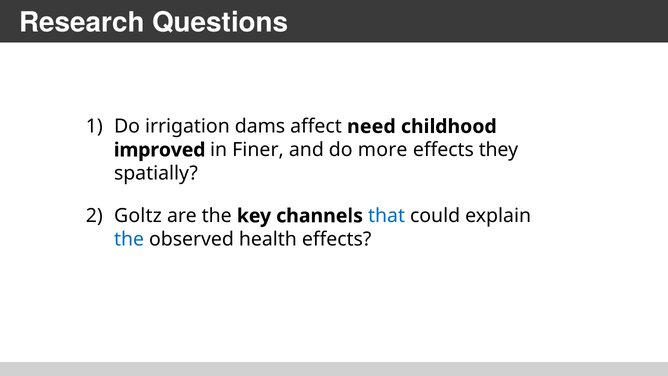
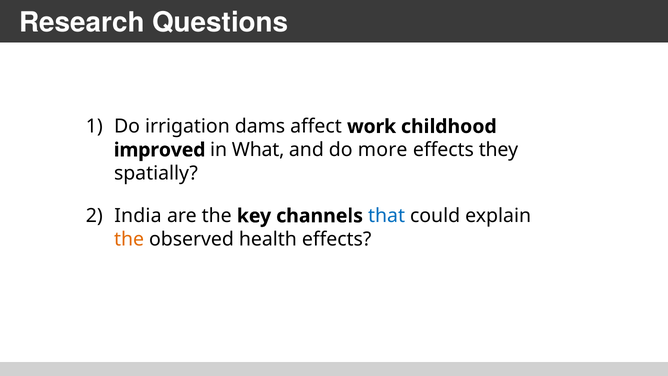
need: need -> work (372, 126)
Finer: Finer -> What (258, 150)
Goltz: Goltz -> India (138, 216)
the colour: blue -> orange (129, 239)
